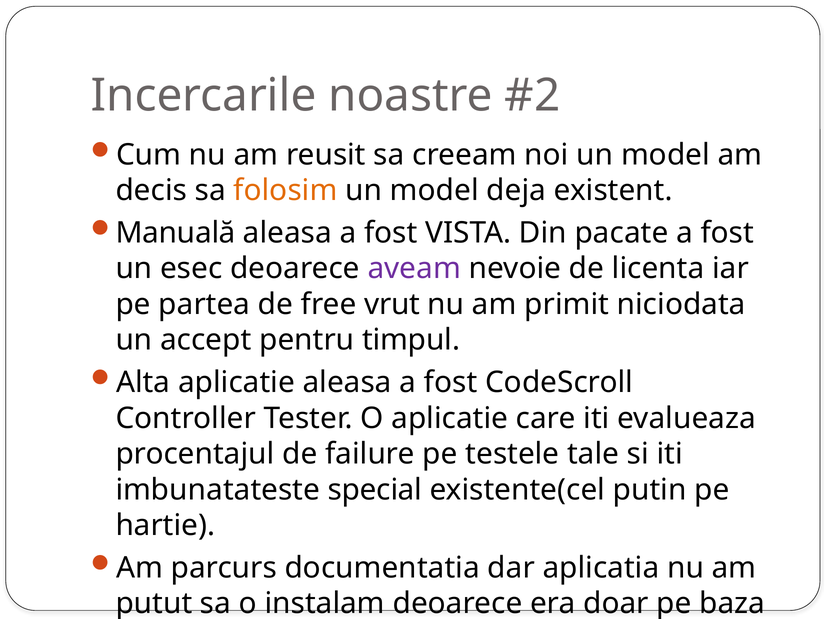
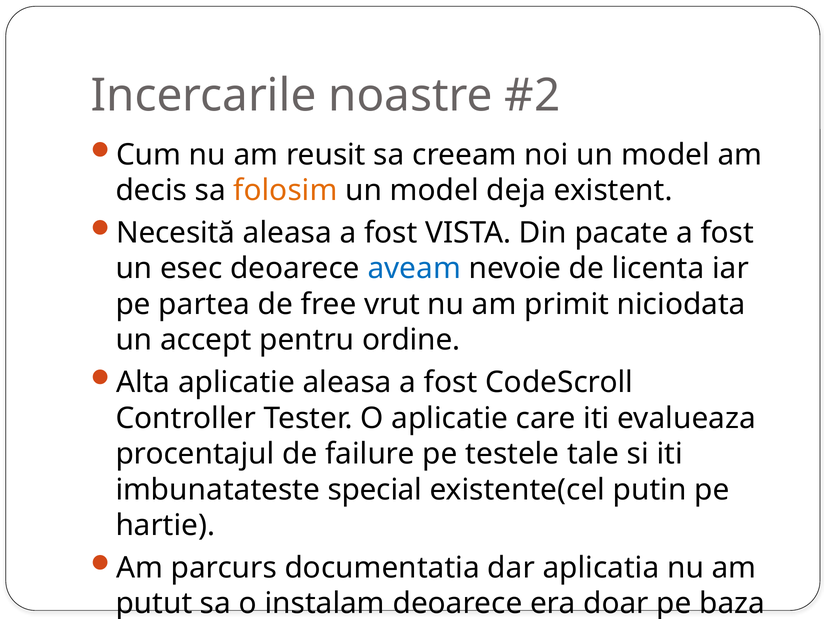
Manuală: Manuală -> Necesită (176, 233)
aveam colour: purple -> blue (414, 269)
timpul: timpul -> ordine (411, 340)
